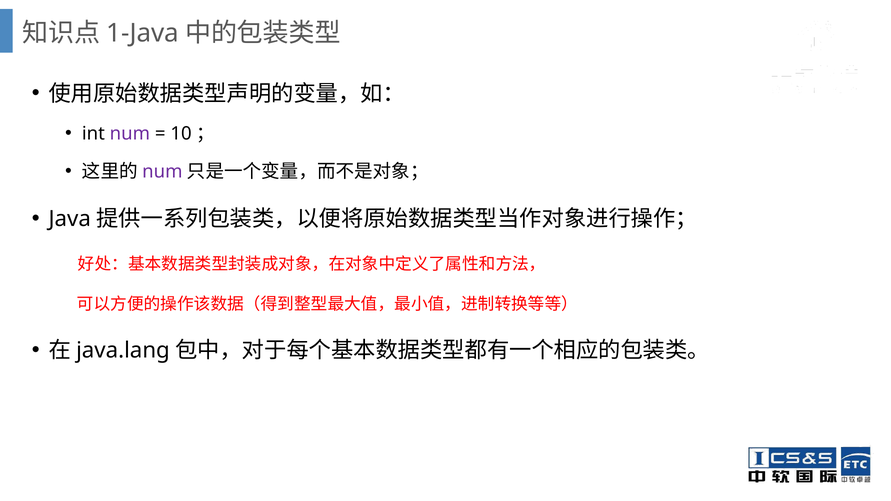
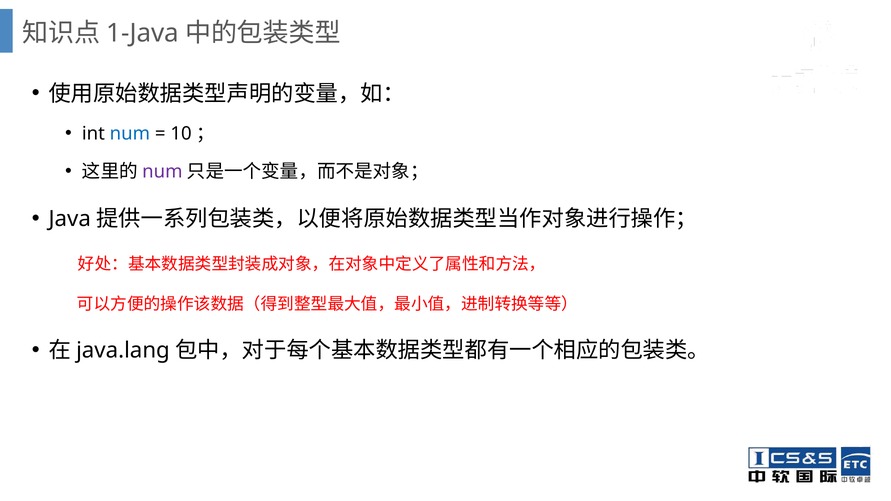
num colour: purple -> blue (130, 134)
